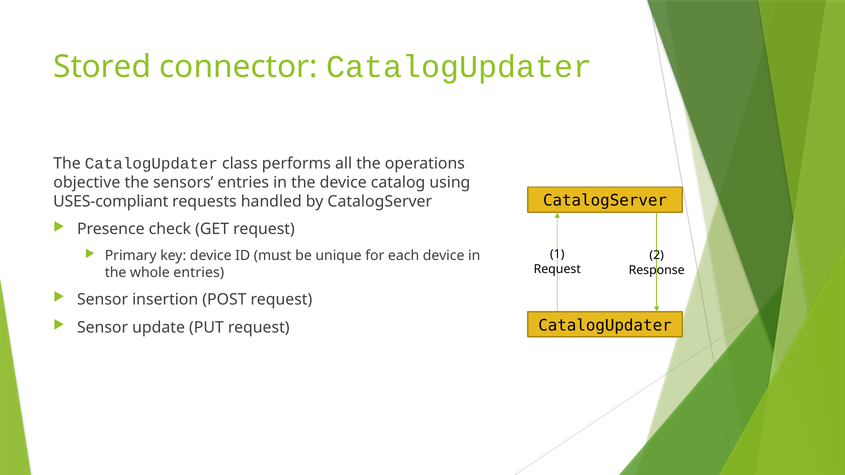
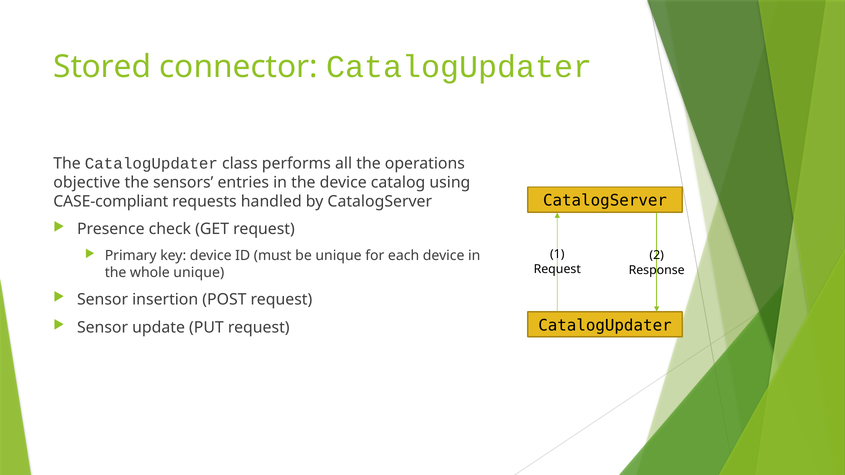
USES-compliant: USES-compliant -> CASE-compliant (111, 202)
whole entries: entries -> unique (199, 273)
